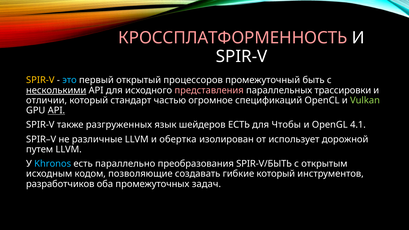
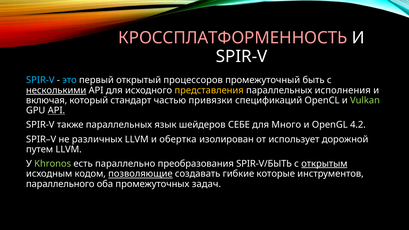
SPIR-V colour: yellow -> light blue (40, 80)
представления colour: pink -> yellow (209, 90)
трассировки: трассировки -> исполнения (343, 90)
отличии: отличии -> включая (47, 100)
огромное: огромное -> привязки (211, 100)
также разгруженных: разгруженных -> параллельных (119, 125)
шейдеров ЕСТЬ: ЕСТЬ -> СЕБЕ (239, 125)
Чтобы: Чтобы -> Много (286, 125)
4.1: 4.1 -> 4.2 (358, 125)
различные: различные -> различных (97, 139)
Khronos colour: light blue -> light green (53, 164)
открытым underline: none -> present (324, 164)
позволяющие underline: none -> present (140, 174)
гибкие который: который -> которые (276, 174)
разработчиков: разработчиков -> параллельного (60, 184)
